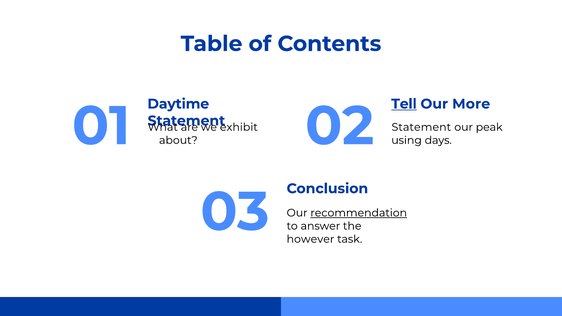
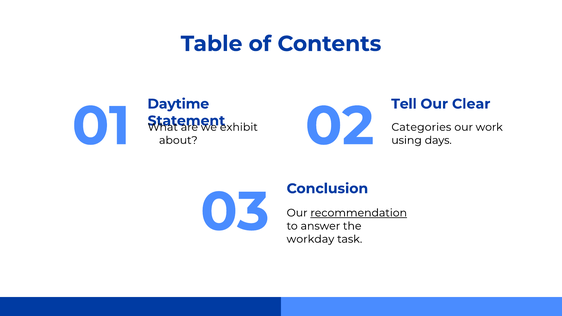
Tell underline: present -> none (404, 104)
More: More -> Clear (471, 104)
02 Statement: Statement -> Categories (421, 127)
peak: peak -> work (489, 127)
however: however -> workday (310, 239)
